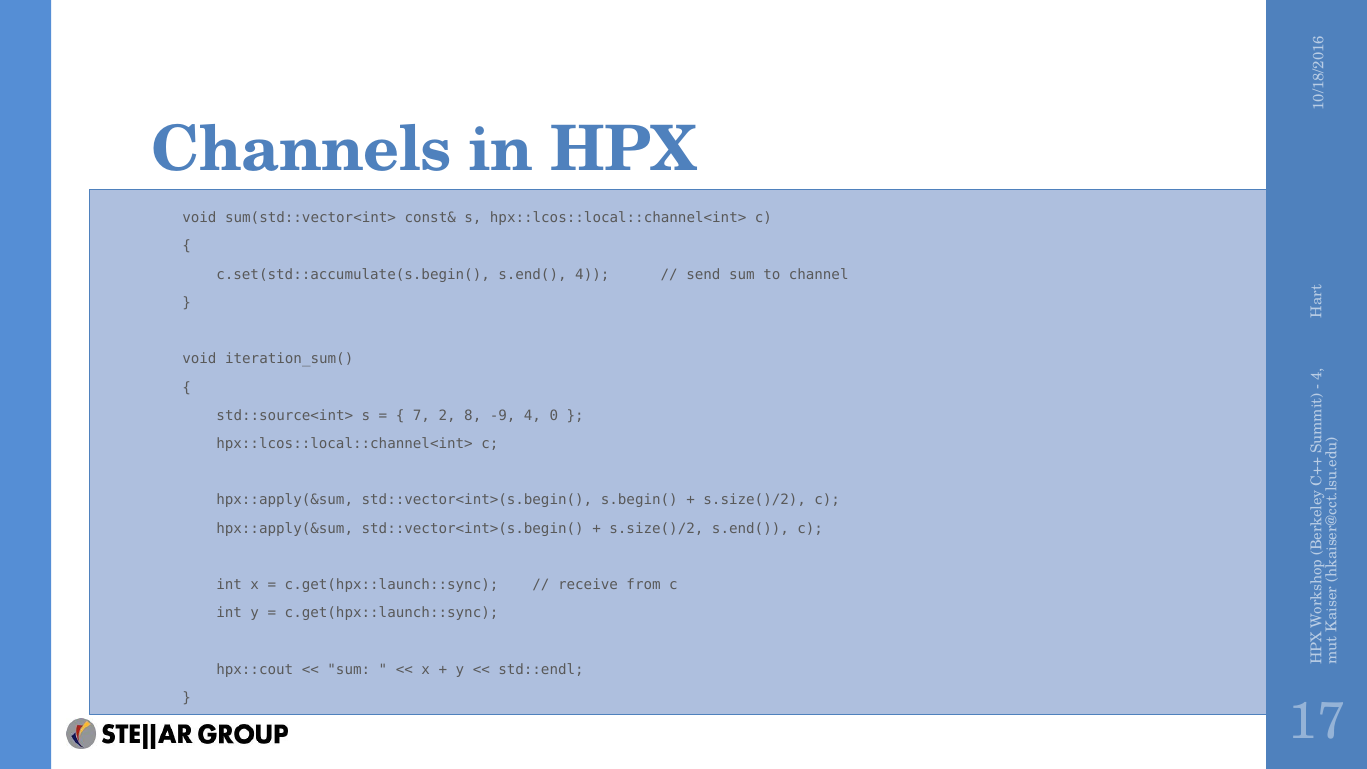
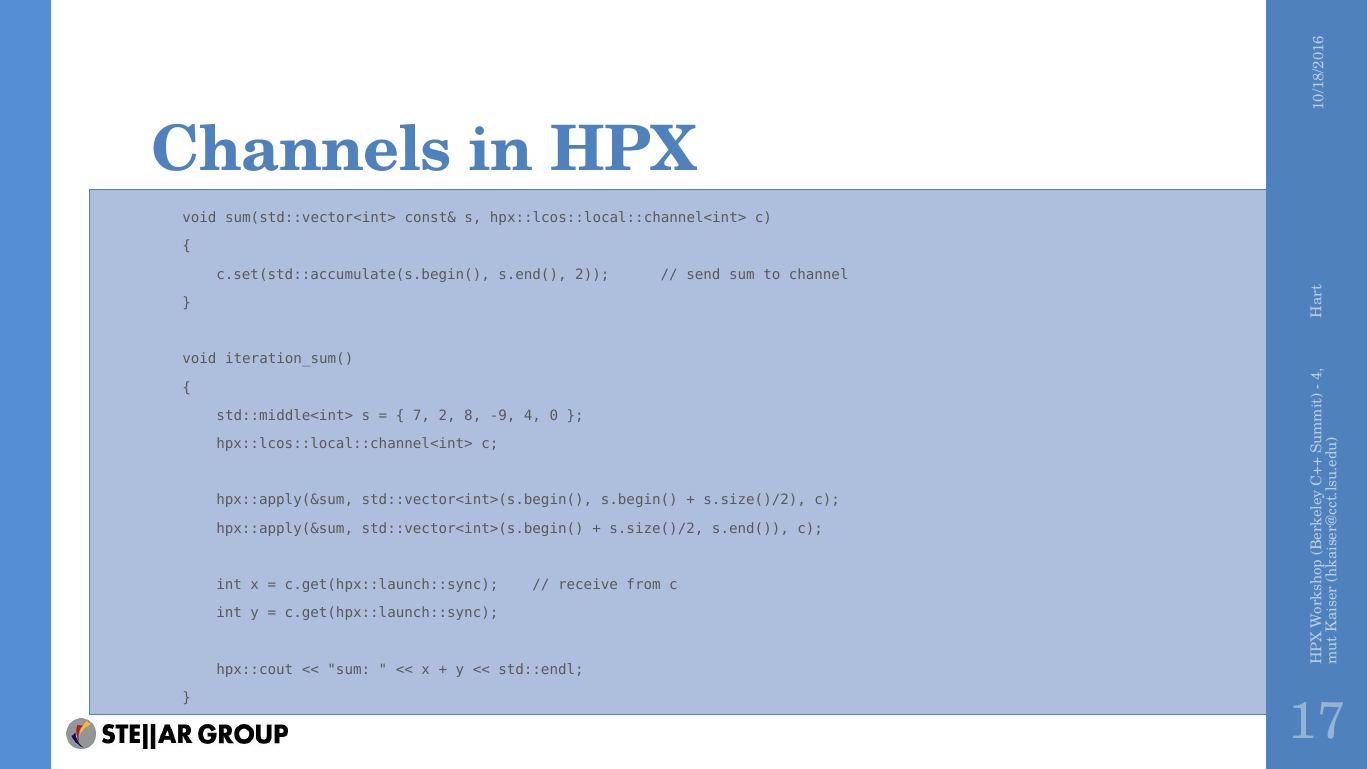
s.end( 4: 4 -> 2 (592, 274)
std::source<int>: std::source<int> -> std::middle<int> (285, 416)
